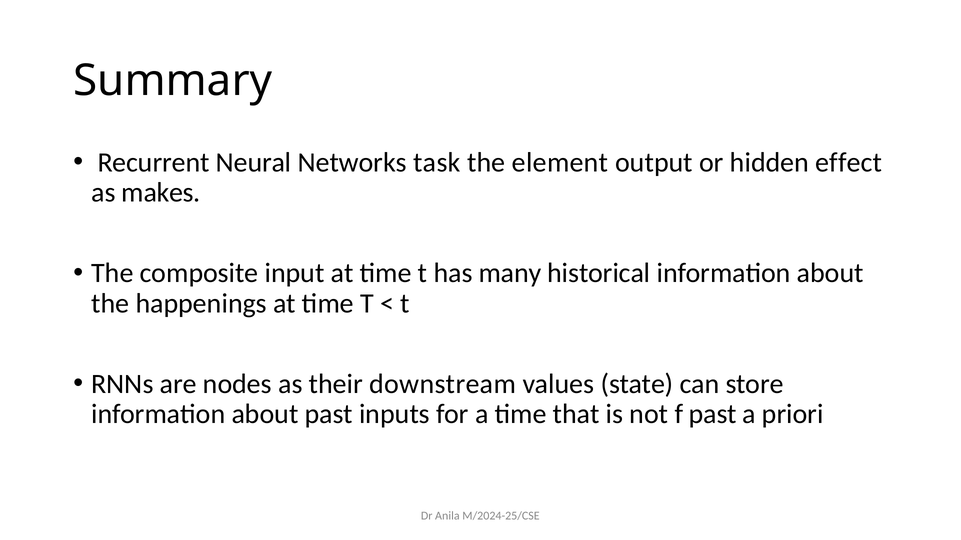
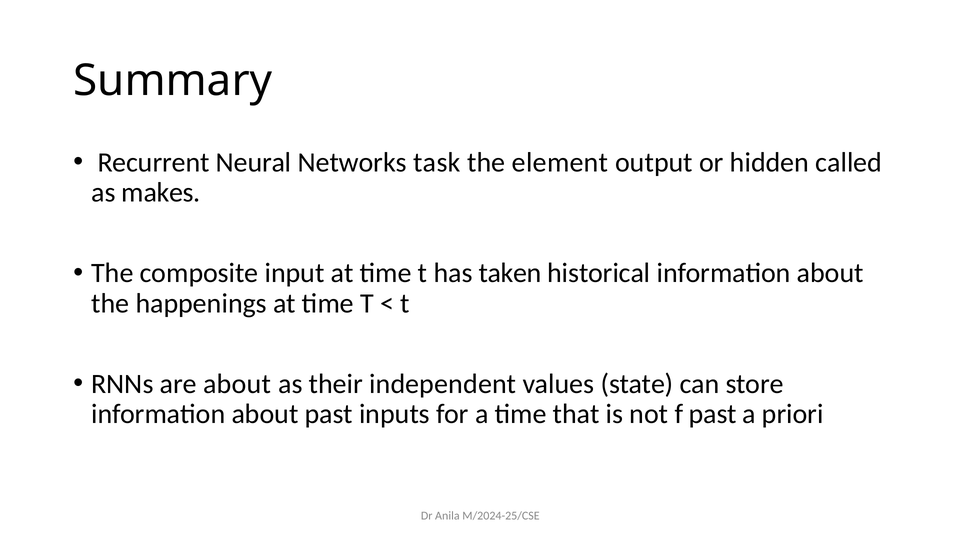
effect: effect -> called (849, 162)
many: many -> taken (510, 273)
are nodes: nodes -> about (237, 384)
downstream: downstream -> independent (443, 384)
